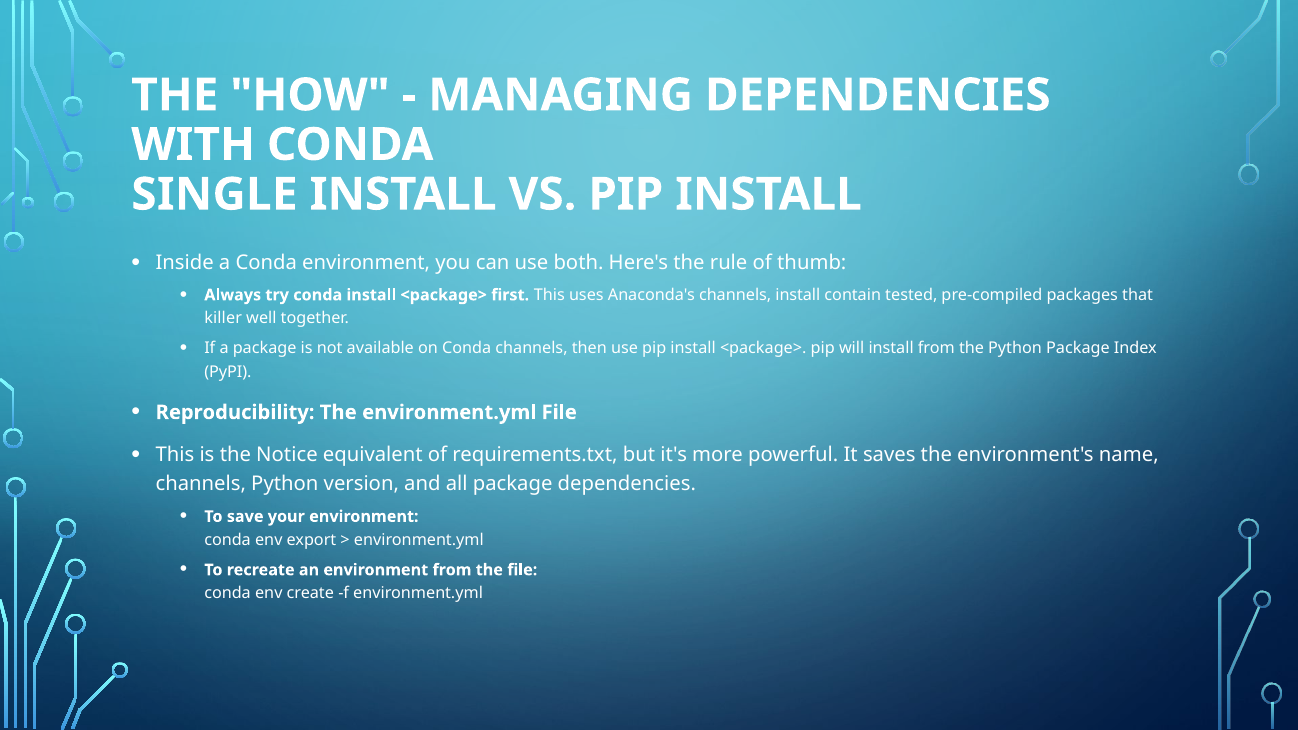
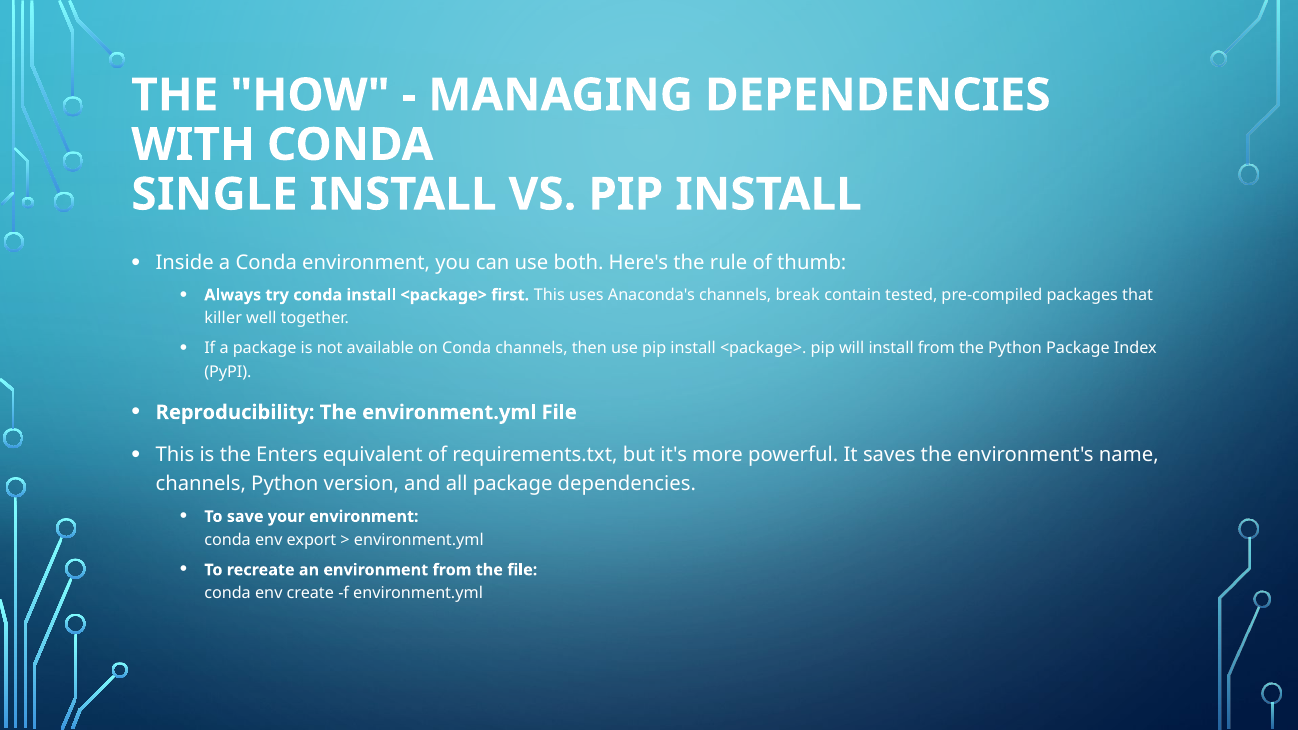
channels install: install -> break (798, 295)
Notice: Notice -> Enters (287, 455)
